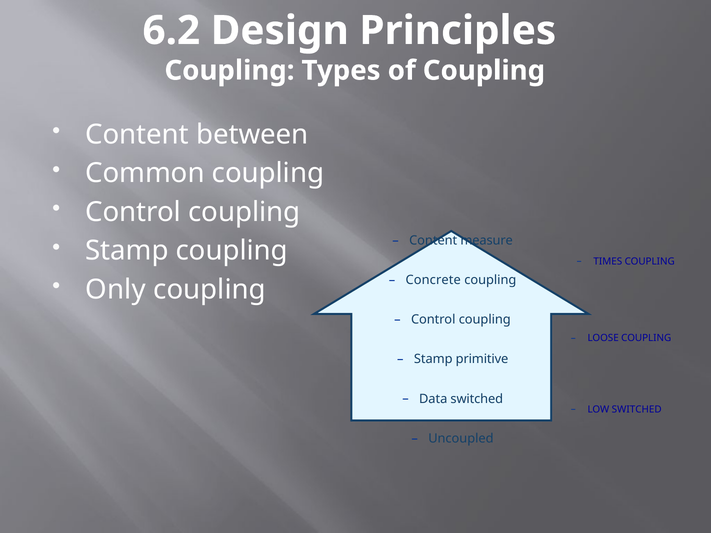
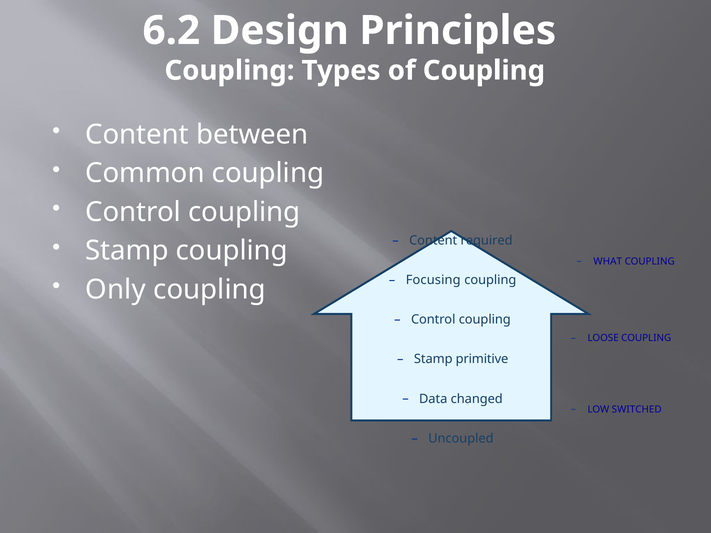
measure: measure -> required (487, 241)
TIMES: TIMES -> WHAT (608, 261)
Concrete: Concrete -> Focusing (433, 280)
Data switched: switched -> changed (477, 399)
